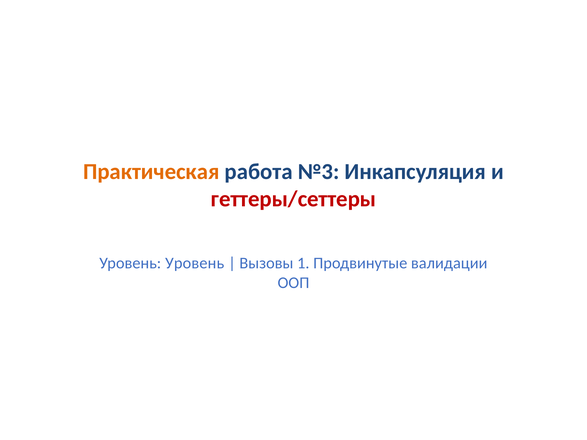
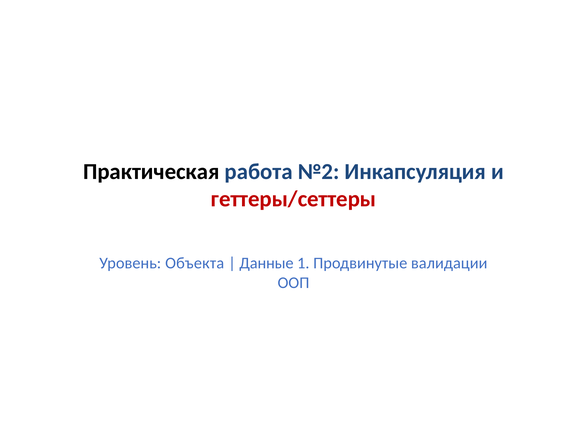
Практическая colour: orange -> black (151, 172)
№3: №3 -> №2 (319, 172)
Уровень Уровень: Уровень -> Объекта (195, 263)
Вызовы: Вызовы -> Данные (266, 263)
